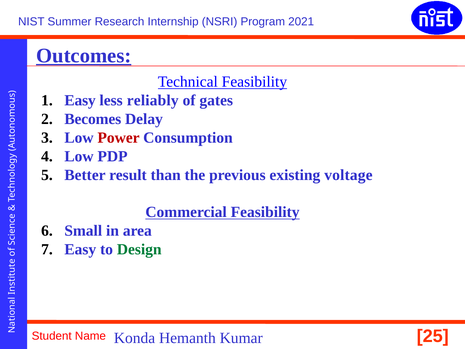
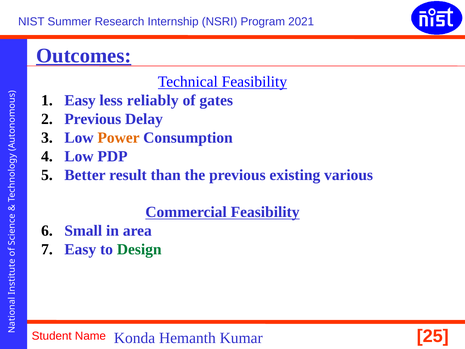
Becomes: Becomes -> Previous (93, 119)
Power colour: red -> orange (119, 138)
voltage: voltage -> various (349, 175)
